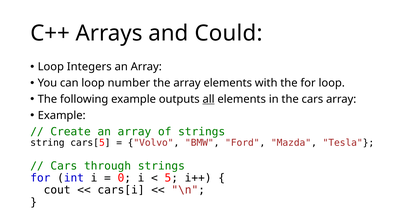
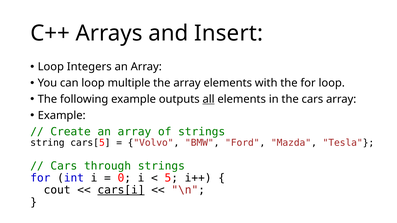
Could: Could -> Insert (229, 33)
number: number -> multiple (129, 83)
cars[i underline: none -> present (121, 190)
